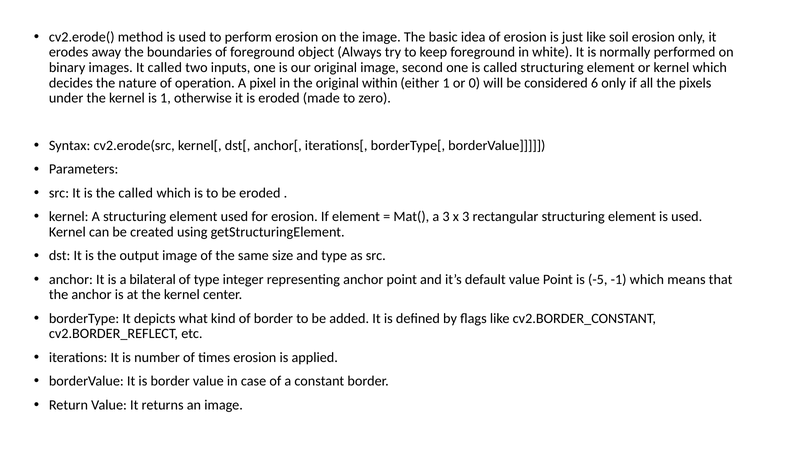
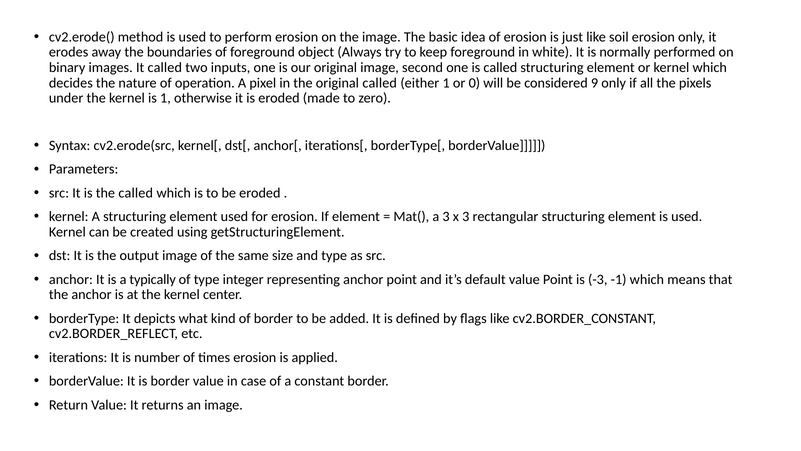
original within: within -> called (380, 83)
6: 6 -> 9 (594, 83)
bilateral: bilateral -> typically (153, 279)
-5: -5 -> -3 (598, 279)
